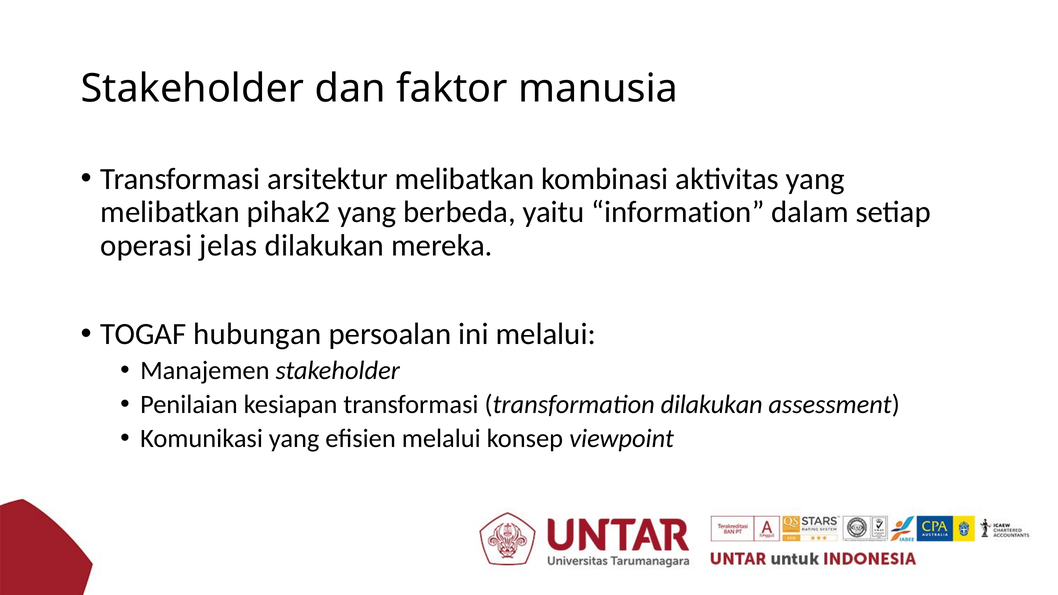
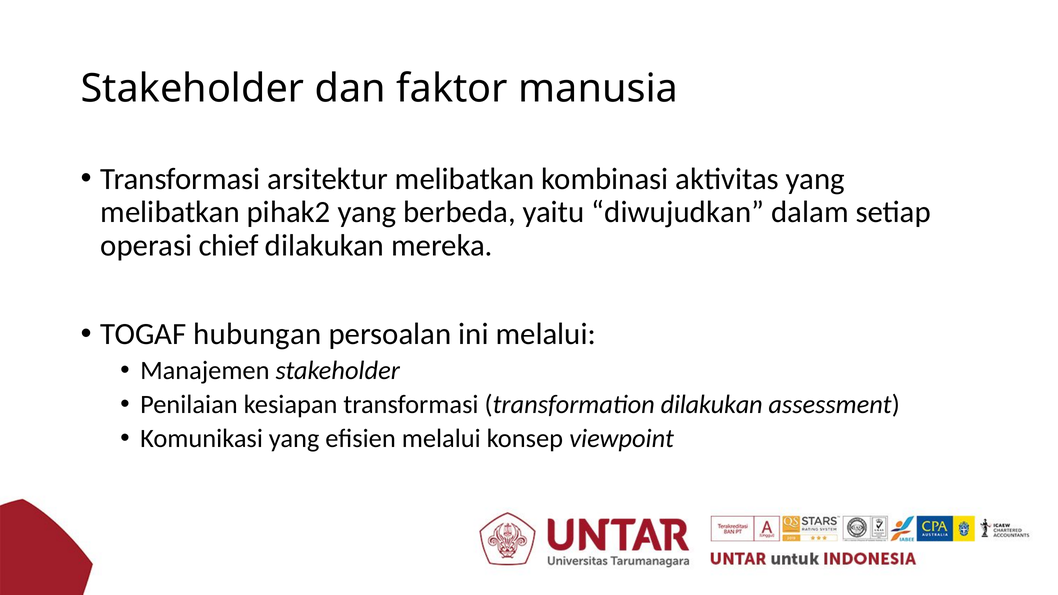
information: information -> diwujudkan (678, 212)
jelas: jelas -> chief (229, 246)
